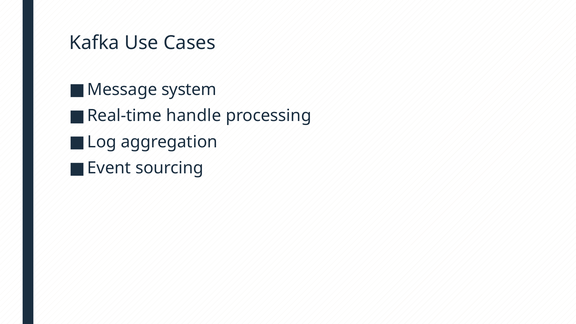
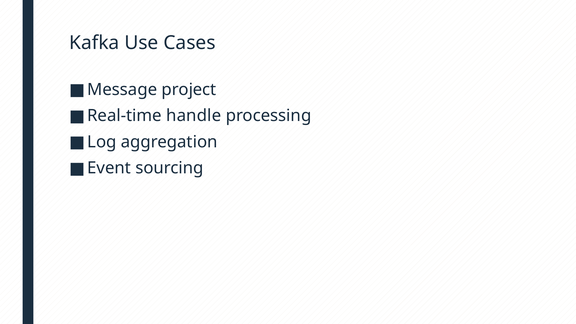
system: system -> project (189, 90)
